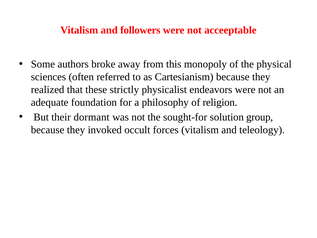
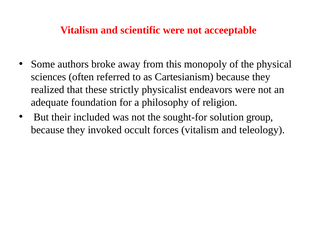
followers: followers -> scientific (140, 30)
dormant: dormant -> included (92, 117)
